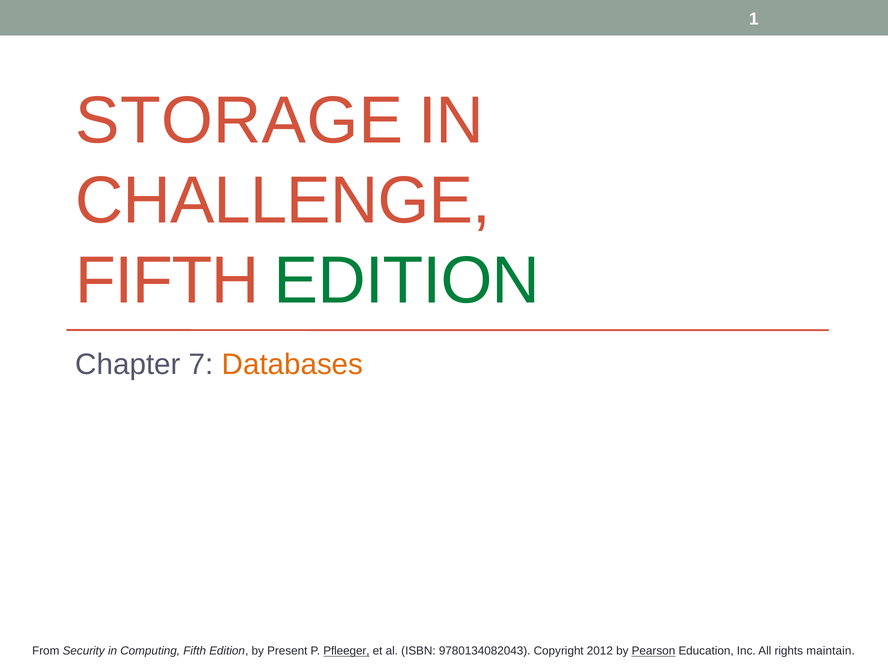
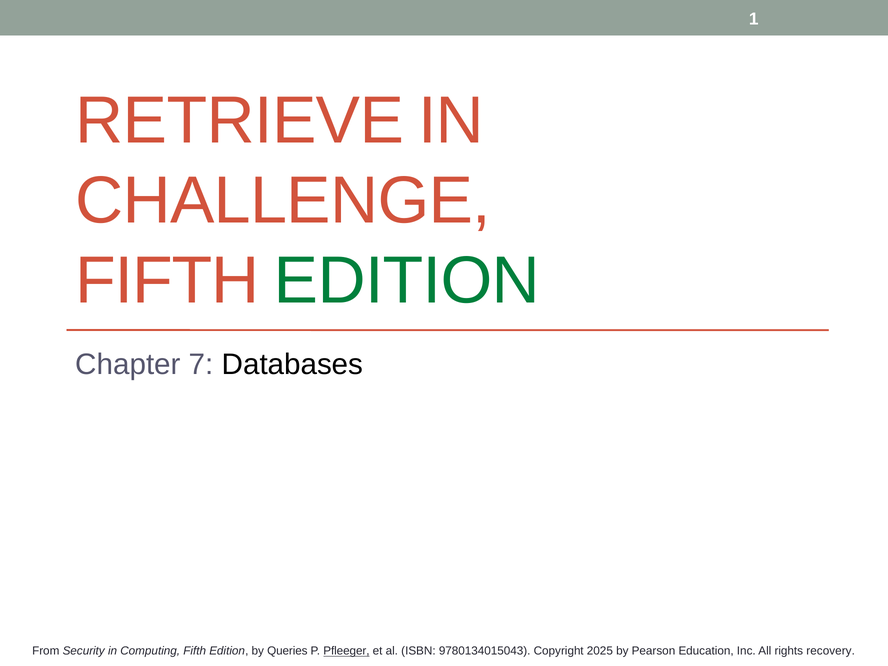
STORAGE: STORAGE -> RETRIEVE (240, 121)
Databases colour: orange -> black (292, 365)
Present: Present -> Queries (287, 651)
9780134082043: 9780134082043 -> 9780134015043 (485, 651)
2012: 2012 -> 2025 (600, 651)
Pearson underline: present -> none (653, 651)
maintain: maintain -> recovery (831, 651)
